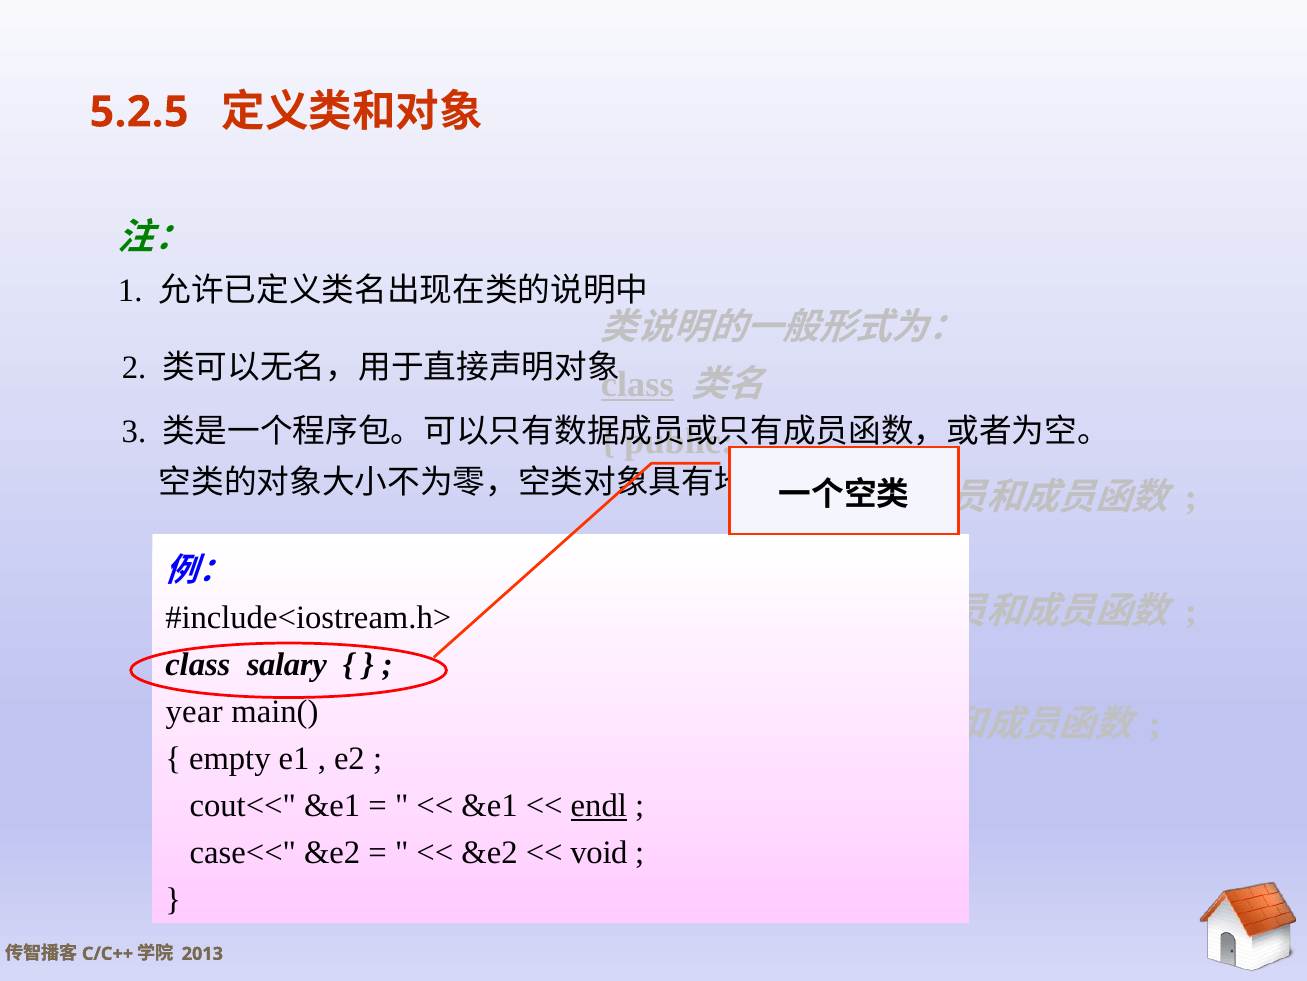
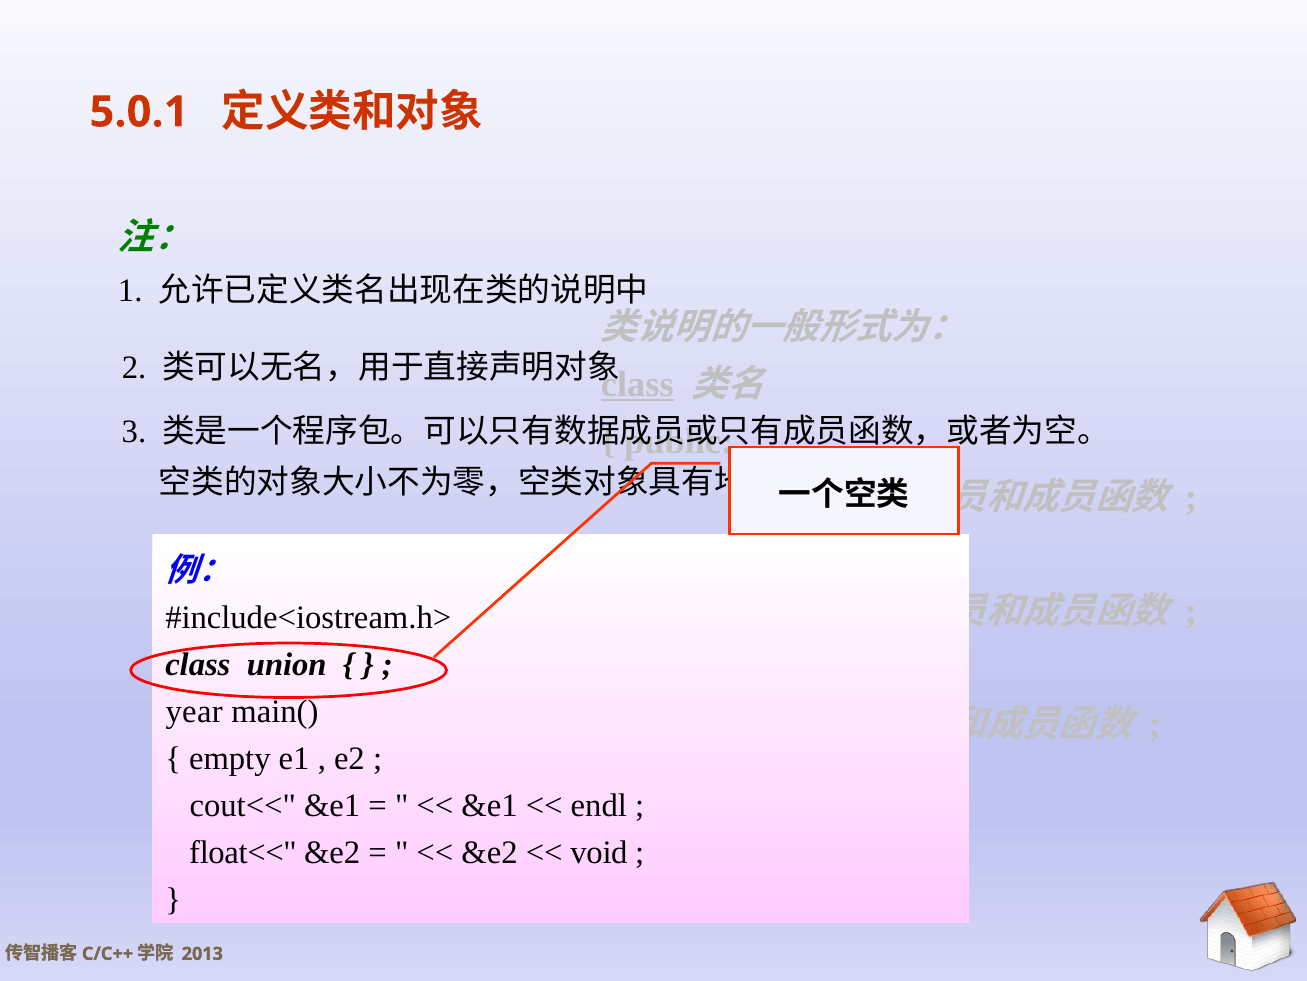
5.2.5: 5.2.5 -> 5.0.1 (139, 112)
salary: salary -> union (287, 664)
endl underline: present -> none (599, 805)
case<<: case<< -> float<< (243, 852)
